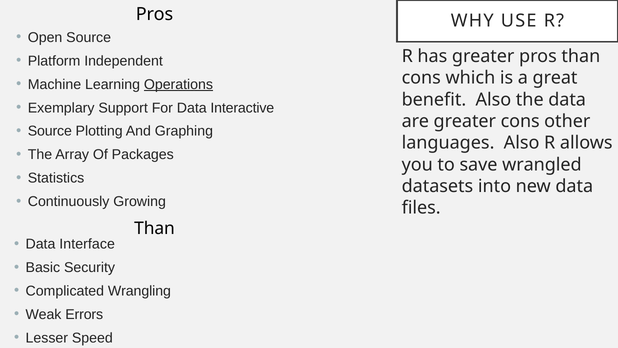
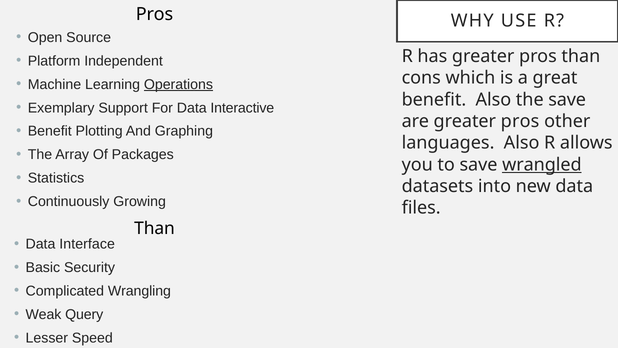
the data: data -> save (567, 99)
are greater cons: cons -> pros (520, 121)
Source: Source -> Benefit (50, 131)
wrangled underline: none -> present (542, 164)
Errors: Errors -> Query (84, 314)
